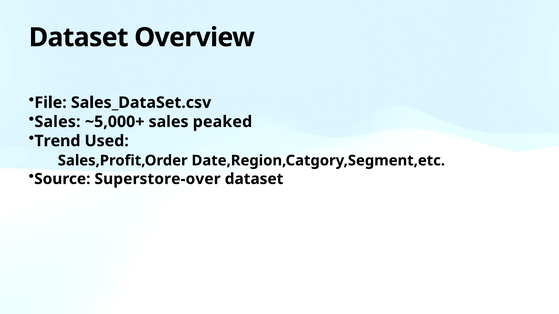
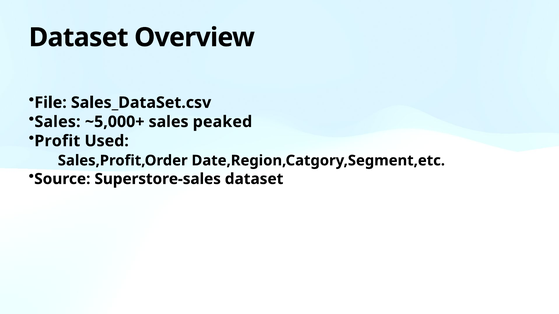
Trend: Trend -> Profit (57, 141)
Superstore-over: Superstore-over -> Superstore-sales (158, 179)
